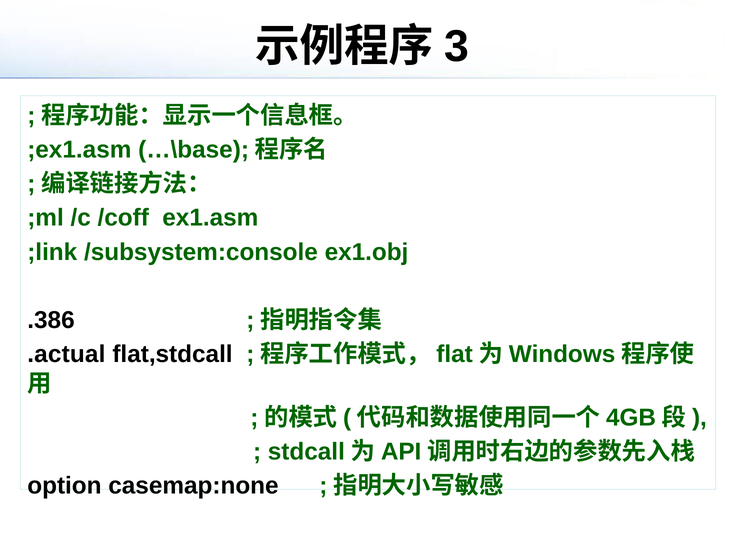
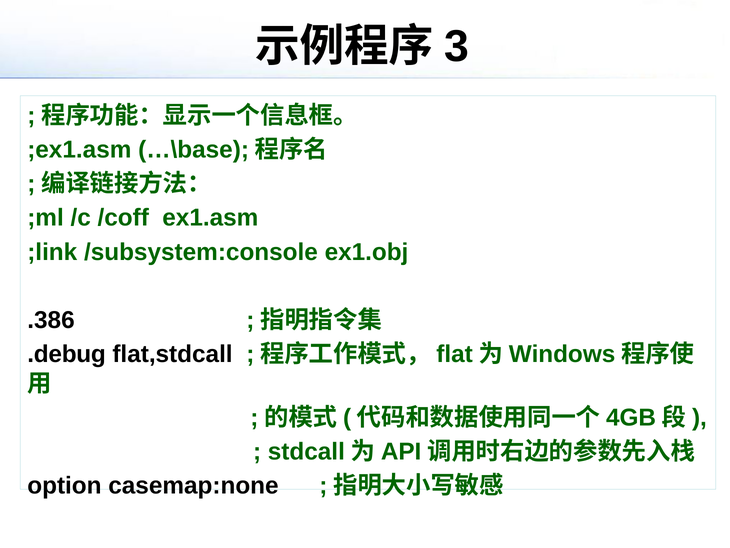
.actual: .actual -> .debug (67, 354)
